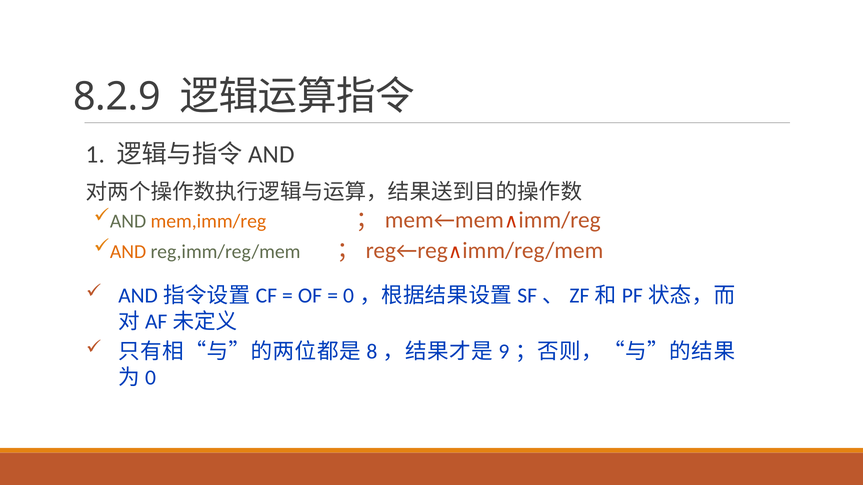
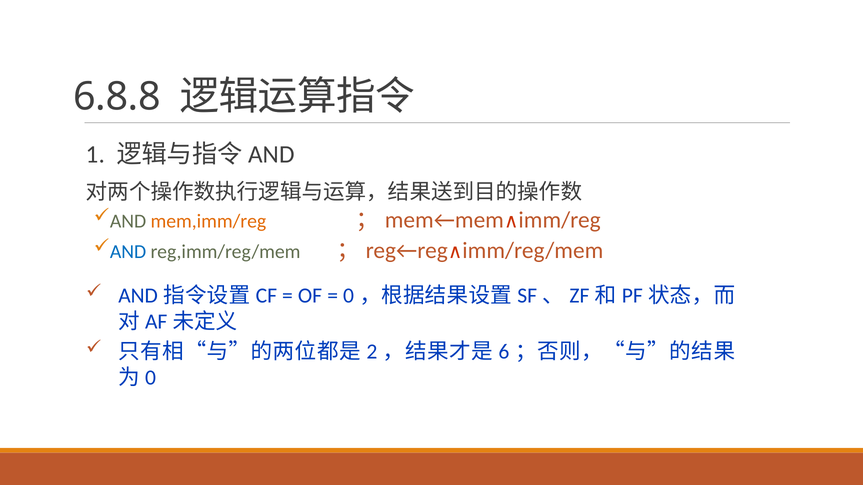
8.2.9: 8.2.9 -> 6.8.8 (117, 97)
AND colour: orange -> blue (128, 252)
8: 8 -> 2 (372, 352)
9: 9 -> 6 (504, 352)
